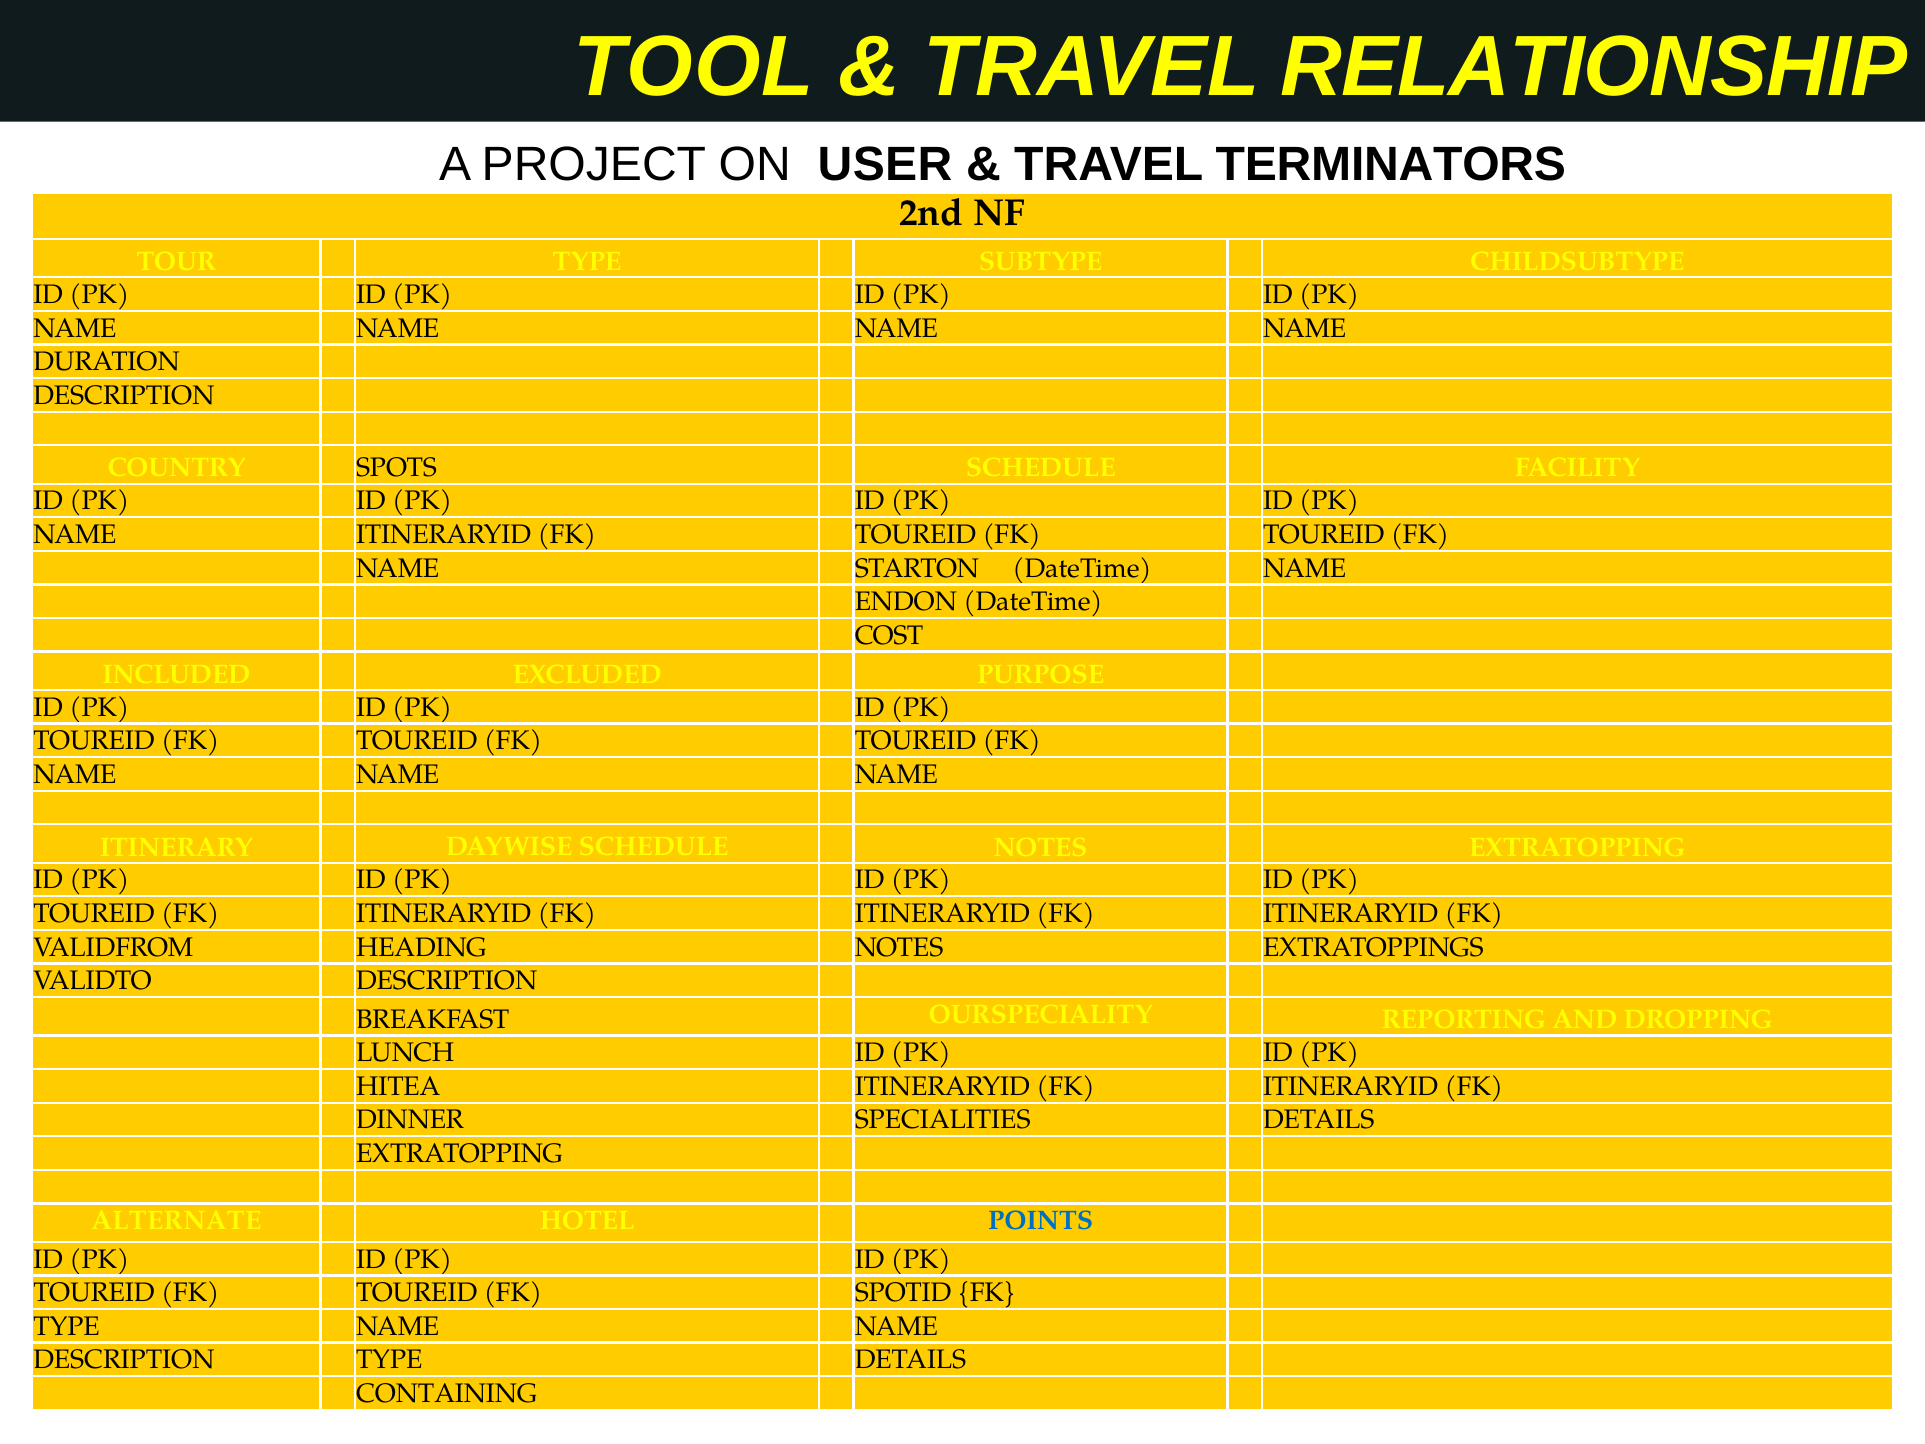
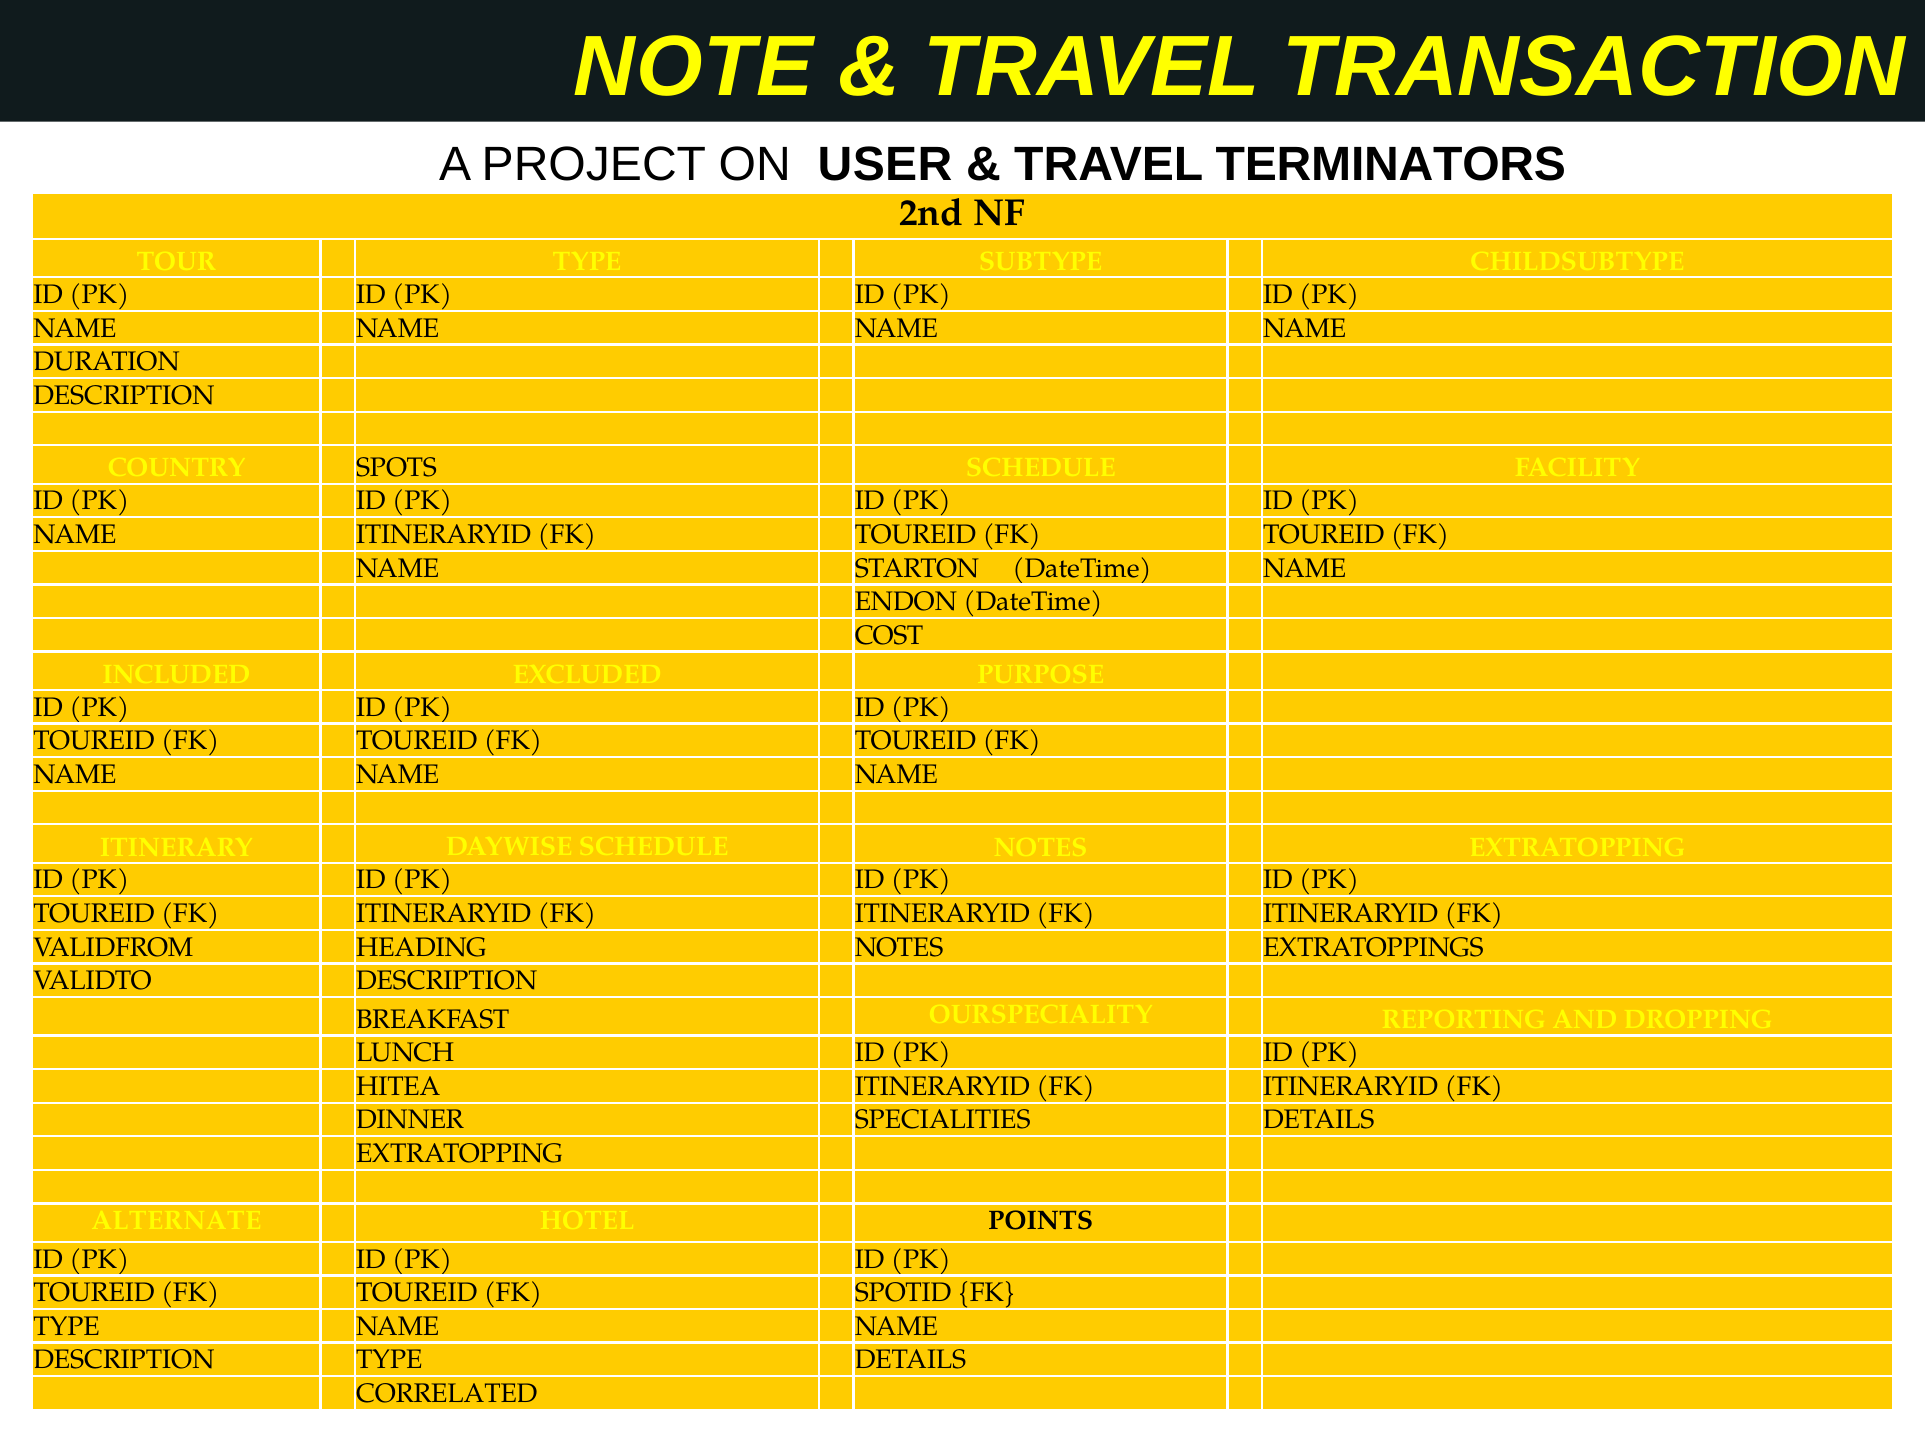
TOOL: TOOL -> NOTE (694, 67)
RELATIONSHIP: RELATIONSHIP -> TRANSACTION (1593, 67)
POINTS colour: blue -> black (1041, 1221)
CONTAINING: CONTAINING -> CORRELATED (447, 1393)
